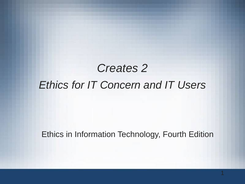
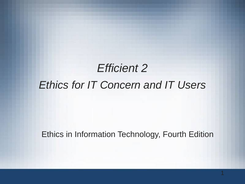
Creates: Creates -> Efficient (118, 68)
